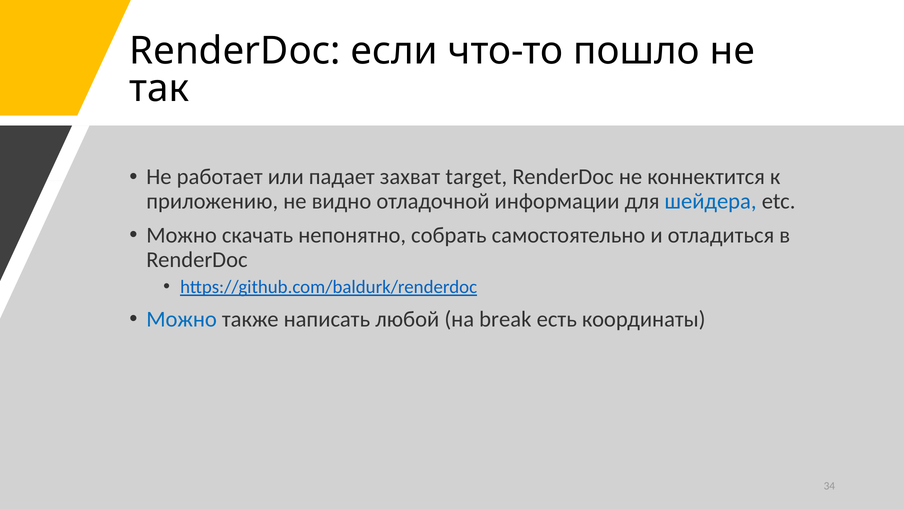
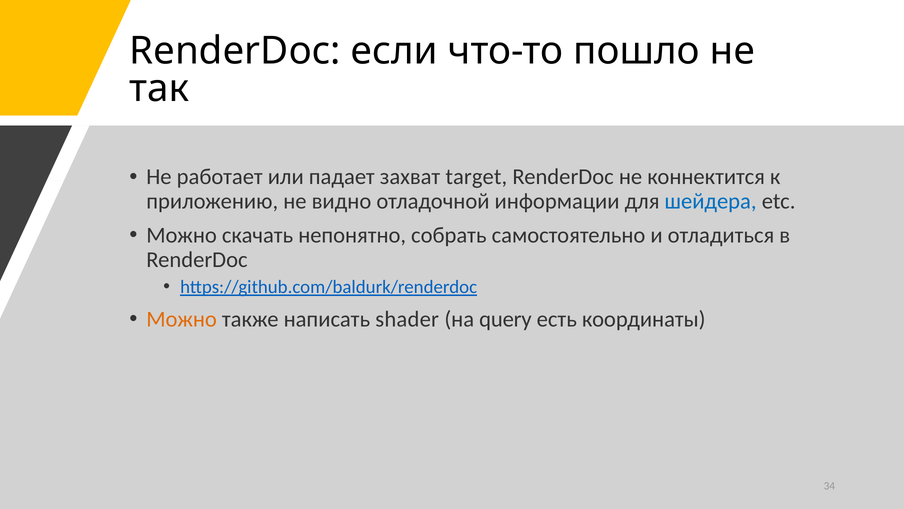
Можно colour: blue -> orange (182, 319)
любой: любой -> shader (407, 319)
break: break -> query (505, 319)
